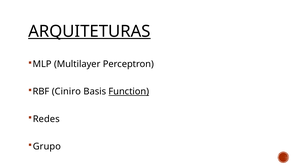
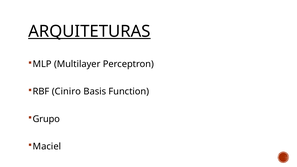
Function underline: present -> none (129, 92)
Redes: Redes -> Grupo (46, 119)
Grupo: Grupo -> Maciel (47, 146)
